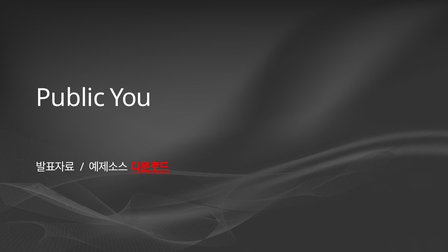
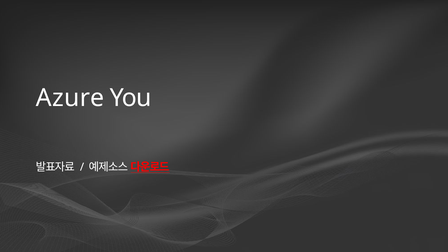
Public: Public -> Azure (70, 98)
